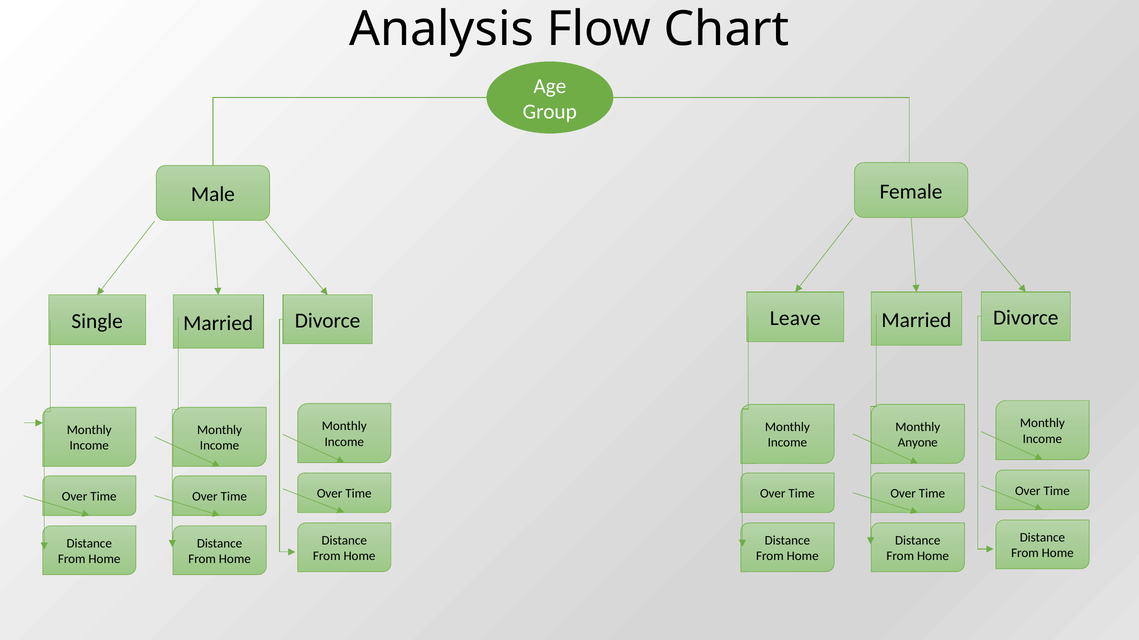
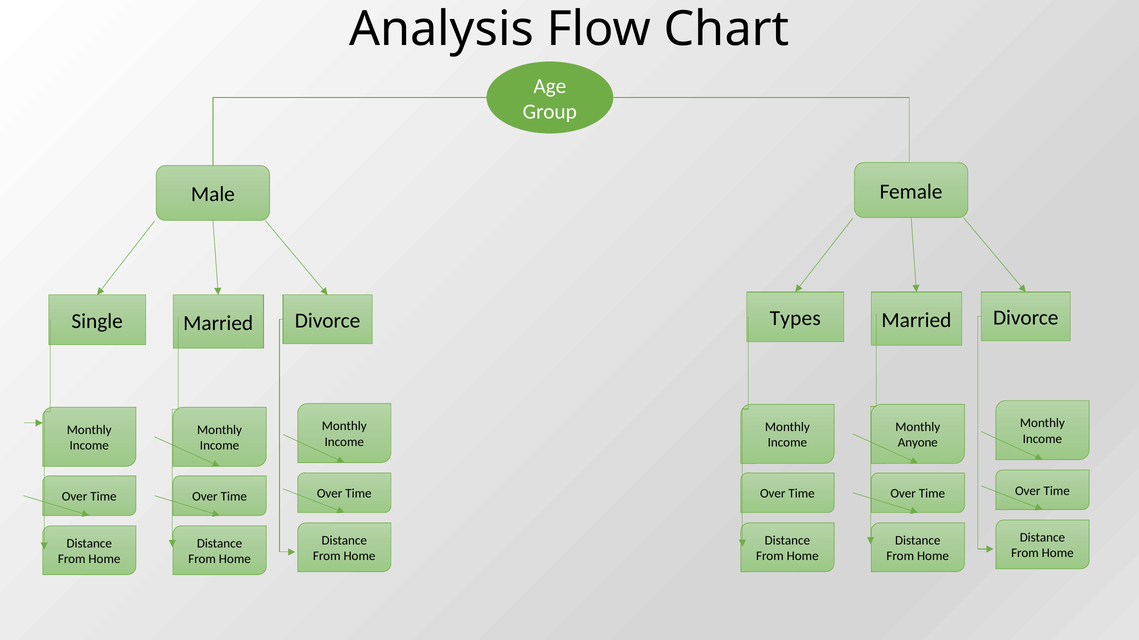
Leave: Leave -> Types (795, 319)
